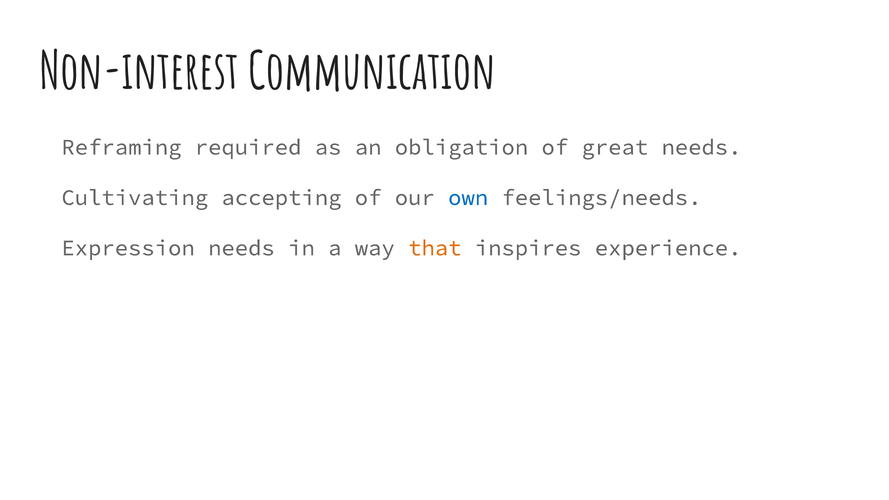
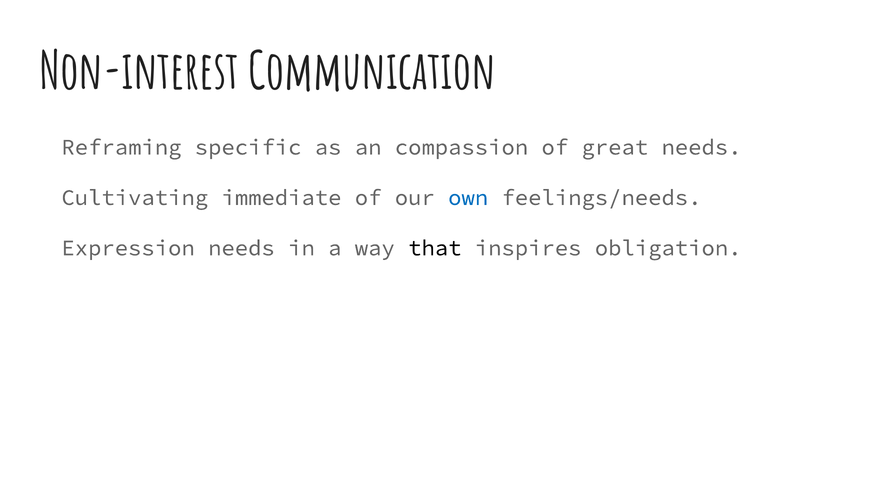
required: required -> specific (248, 147)
obligation: obligation -> compassion (461, 147)
accepting: accepting -> immediate (281, 198)
that colour: orange -> black (435, 248)
experience: experience -> obligation (668, 248)
